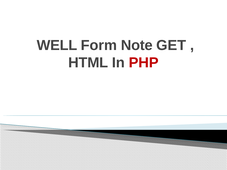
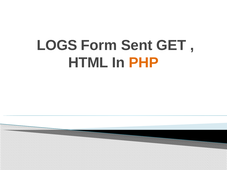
WELL: WELL -> LOGS (57, 45)
Note: Note -> Sent (137, 45)
PHP colour: red -> orange (144, 63)
